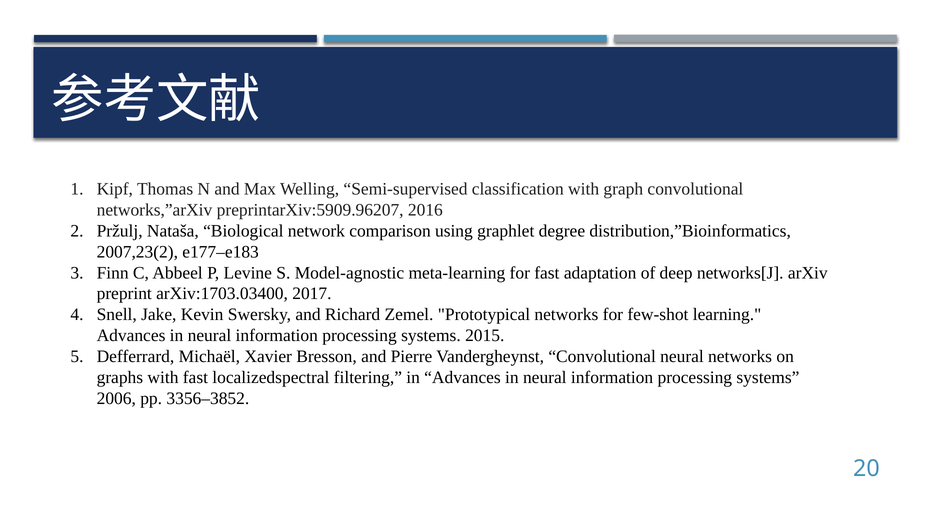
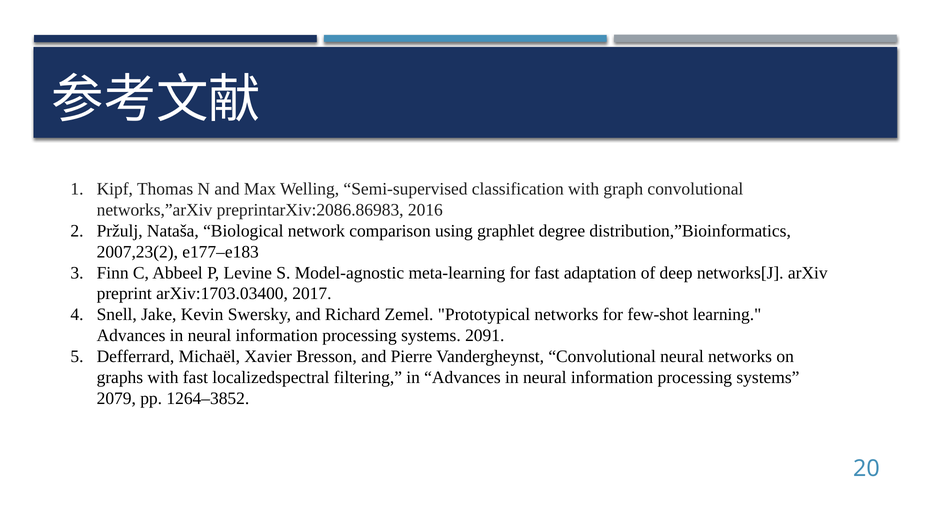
preprintarXiv:5909.96207: preprintarXiv:5909.96207 -> preprintarXiv:2086.86983 (310, 210)
2015: 2015 -> 2091 (485, 335)
2006: 2006 -> 2079 (116, 398)
3356–3852: 3356–3852 -> 1264–3852 (208, 398)
